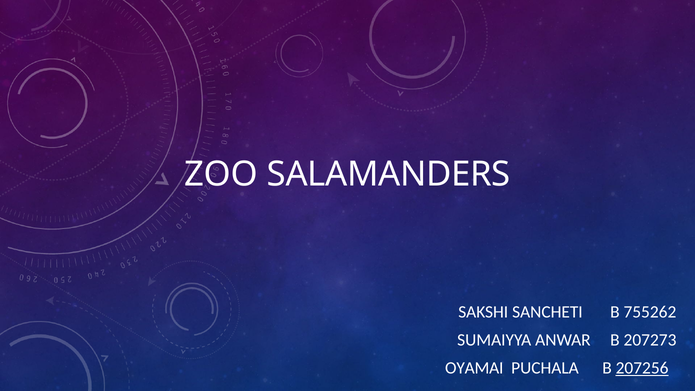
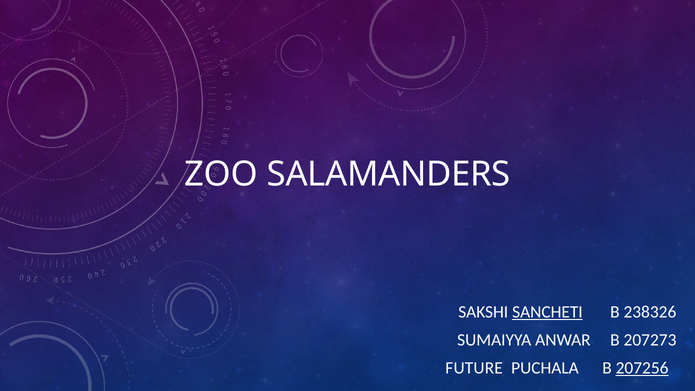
SANCHETI underline: none -> present (547, 312)
755262: 755262 -> 238326 (650, 312)
OYAMAI: OYAMAI -> FUTURE (474, 368)
